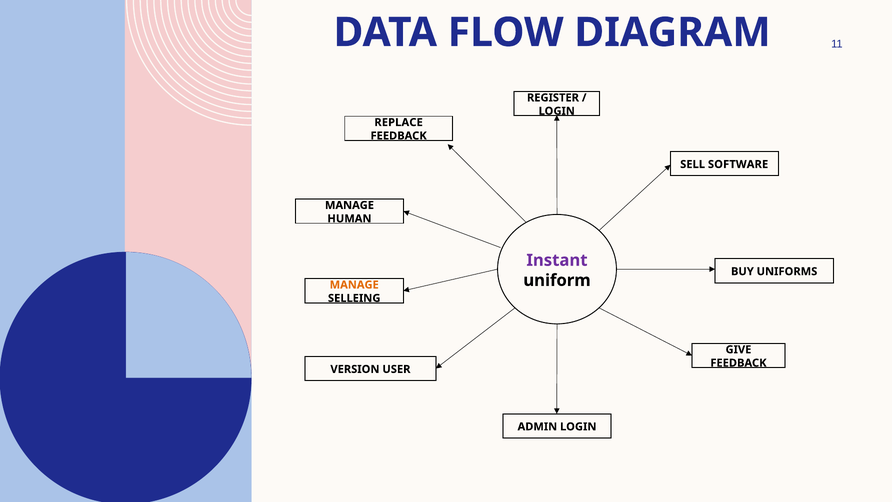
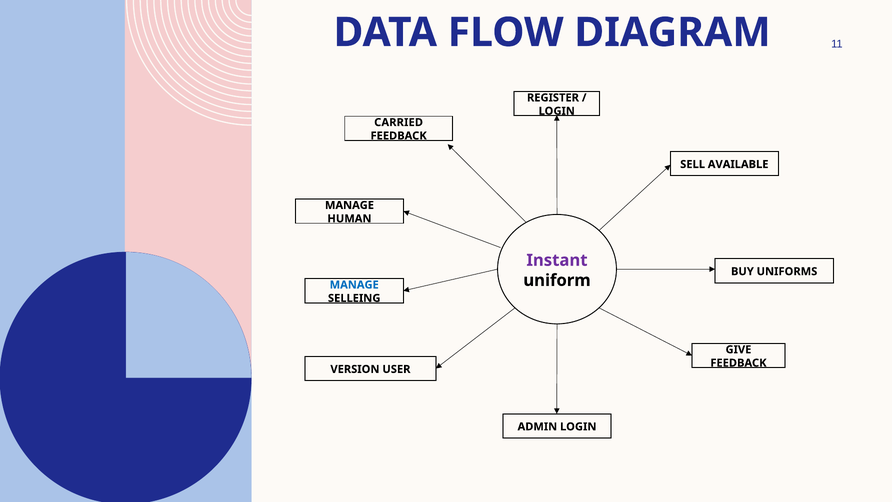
REPLACE: REPLACE -> CARRIED (399, 122)
SOFTWARE: SOFTWARE -> AVAILABLE (738, 164)
MANAGE colour: orange -> blue (354, 285)
